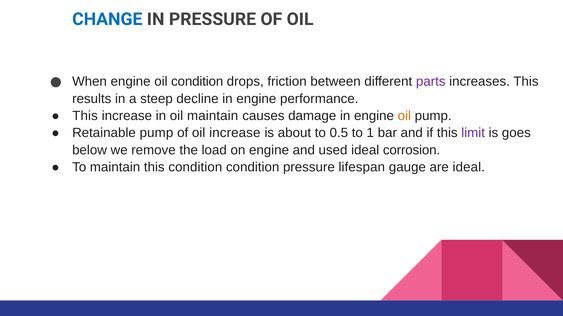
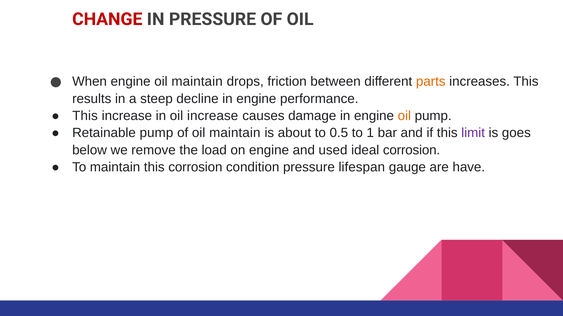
CHANGE colour: blue -> red (107, 19)
engine oil condition: condition -> maintain (197, 82)
parts colour: purple -> orange (431, 82)
oil maintain: maintain -> increase (213, 116)
of oil increase: increase -> maintain (235, 133)
this condition: condition -> corrosion (195, 167)
are ideal: ideal -> have (469, 167)
